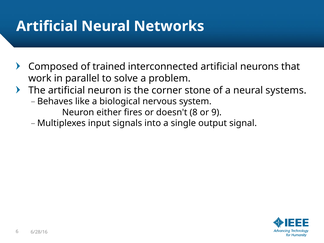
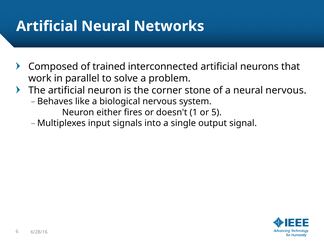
neural systems: systems -> nervous (286, 90)
8: 8 -> 1 (194, 112)
9: 9 -> 5 (216, 112)
